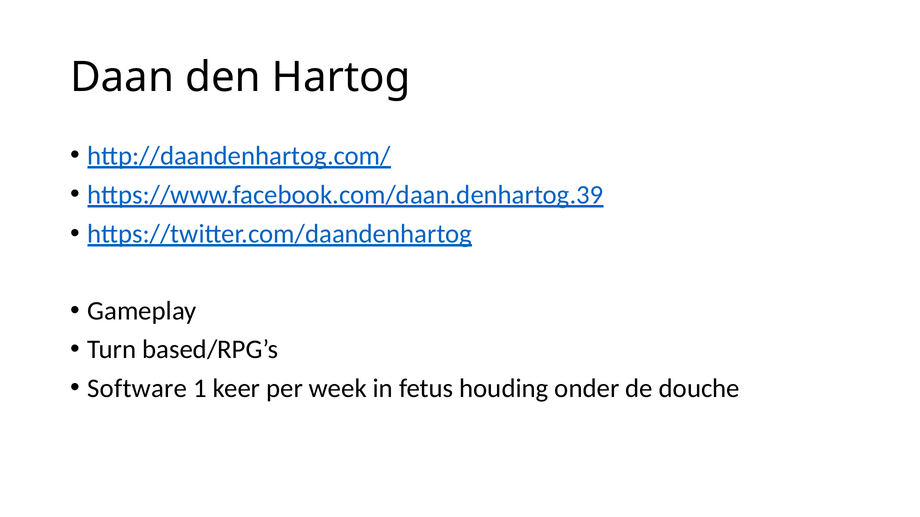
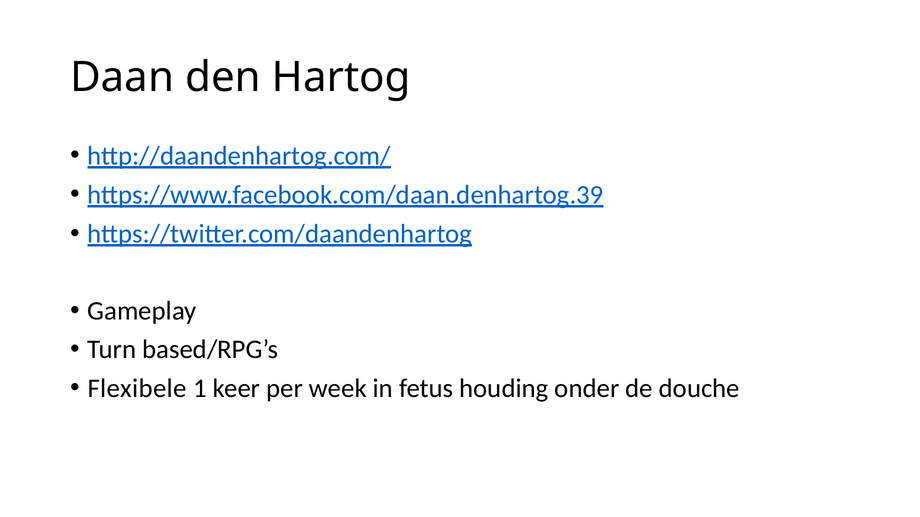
Software: Software -> Flexibele (137, 389)
